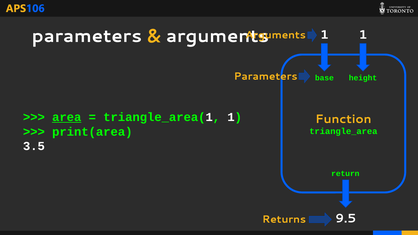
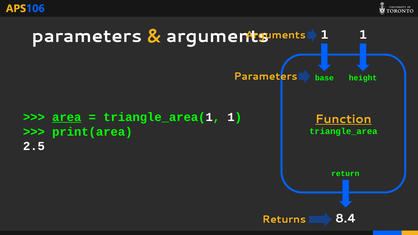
Function underline: none -> present (343, 119)
3.5: 3.5 -> 2.5 (34, 146)
9.5: 9.5 -> 8.4 (346, 219)
